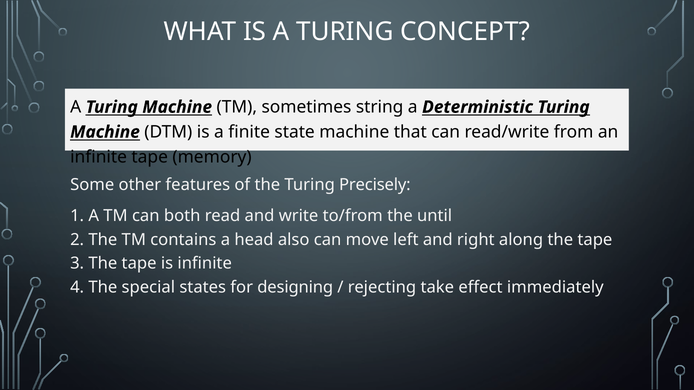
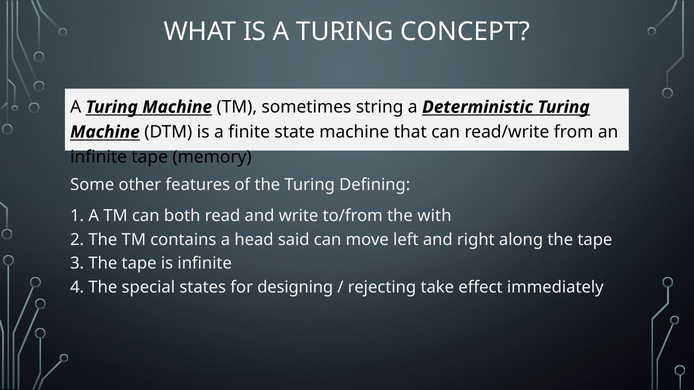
Precisely: Precisely -> Defining (375, 185)
until: until -> with (434, 216)
also: also -> said (294, 240)
